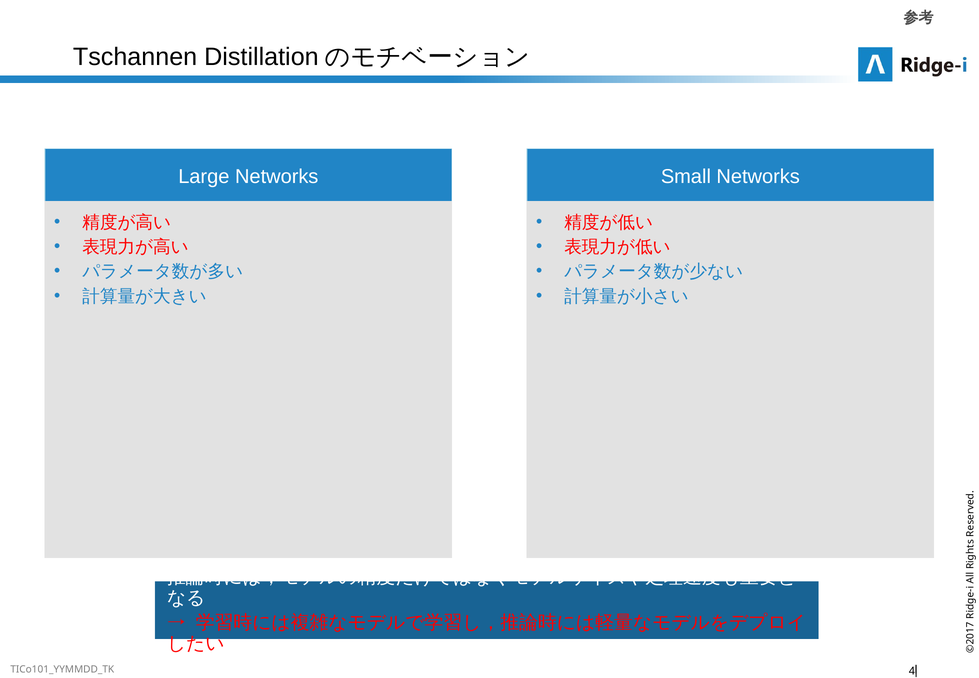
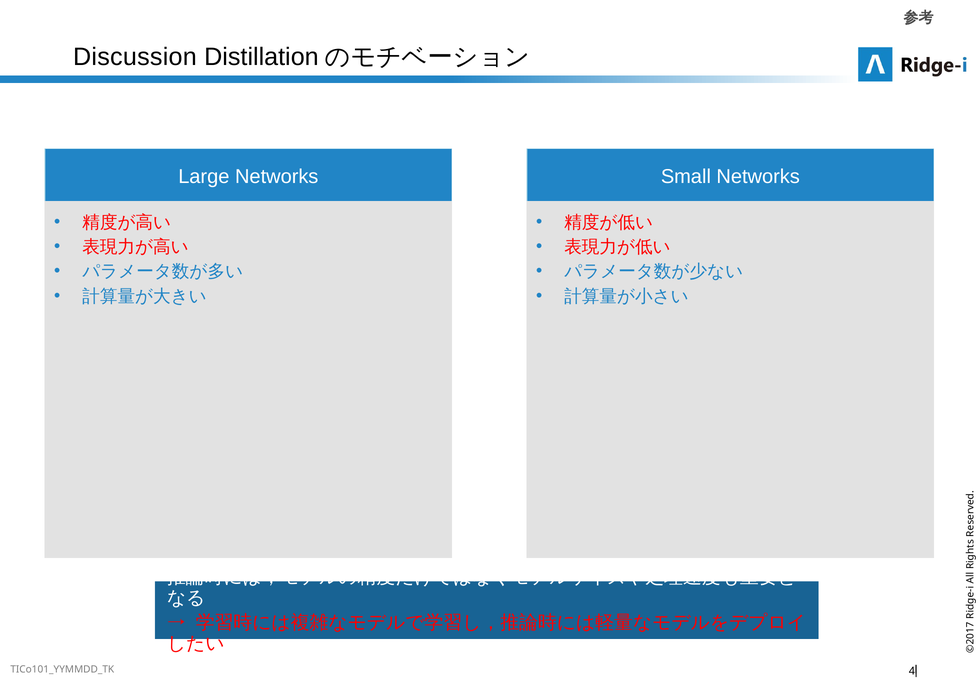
Tschannen: Tschannen -> Discussion (135, 57)
